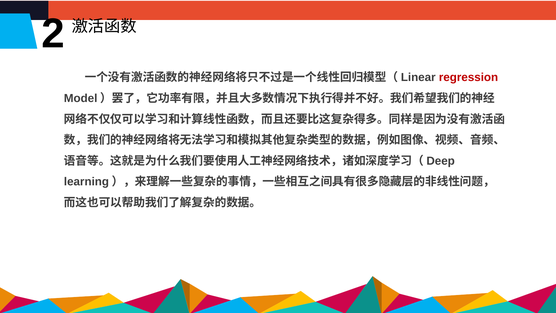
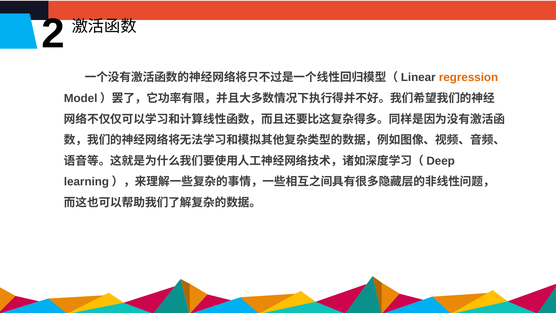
regression colour: red -> orange (468, 77)
